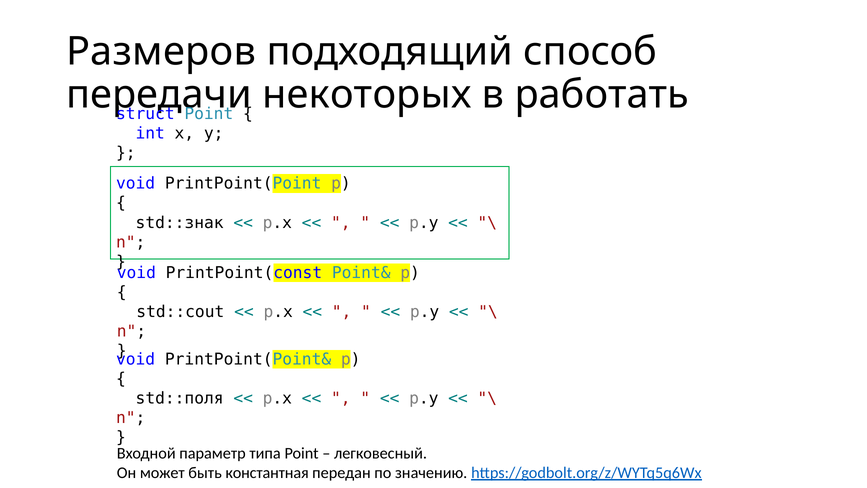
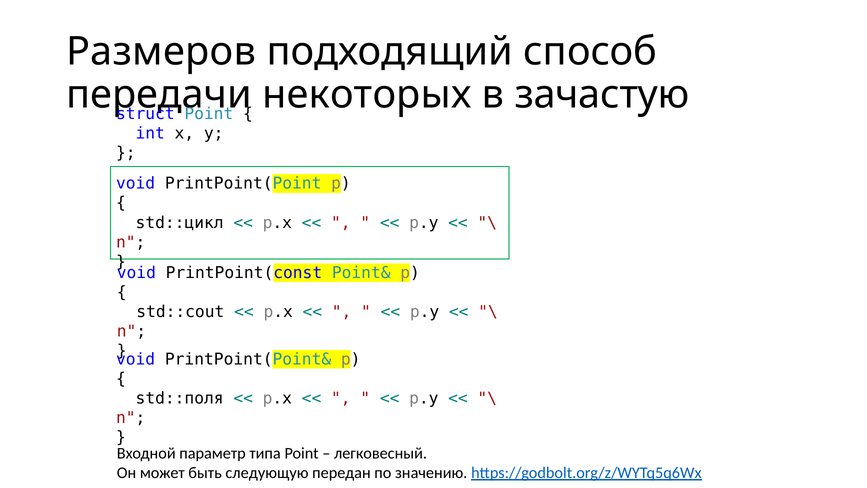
работать: работать -> зачастую (602, 94)
std::знак: std::знак -> std::цикл (180, 223)
константная: константная -> следующую (267, 472)
